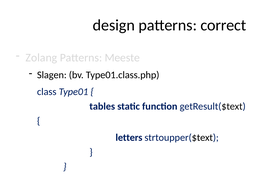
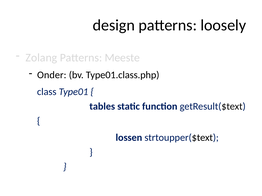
correct: correct -> loosely (223, 25)
Slagen: Slagen -> Onder (52, 75)
letters: letters -> lossen (129, 138)
